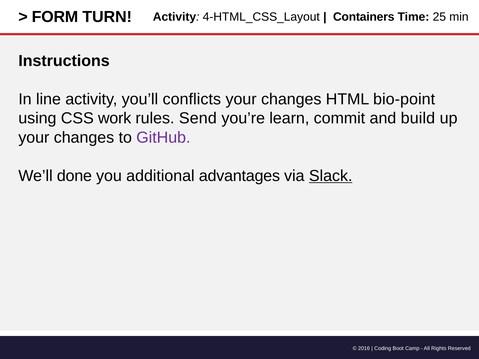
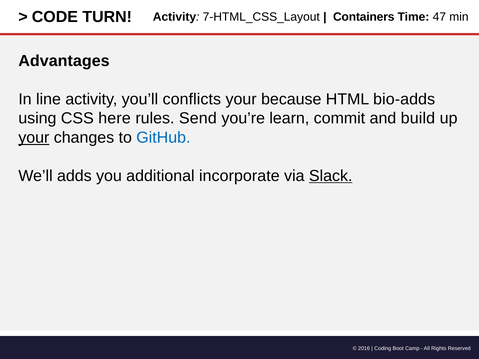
FORM: FORM -> CODE (55, 17)
4-HTML_CSS_Layout: 4-HTML_CSS_Layout -> 7-HTML_CSS_Layout (261, 17)
25: 25 -> 47 (439, 17)
Instructions: Instructions -> Advantages (64, 61)
changes: changes -> because (291, 99)
bio-point: bio-point -> bio-adds (404, 99)
work: work -> here (114, 118)
your underline: none -> present (34, 138)
GitHub colour: purple -> blue (163, 138)
done: done -> adds (74, 176)
advantages: advantages -> incorporate (239, 176)
